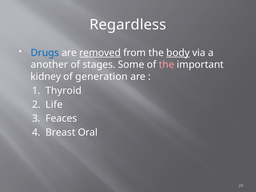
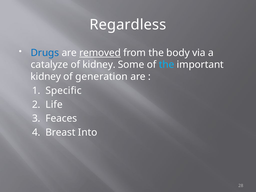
body underline: present -> none (178, 53)
another: another -> catalyze (49, 65)
of stages: stages -> kidney (99, 65)
the colour: pink -> light blue (167, 65)
Thyroid: Thyroid -> Specific (64, 91)
Oral: Oral -> Into (88, 132)
